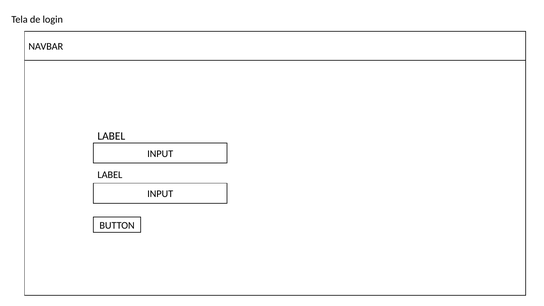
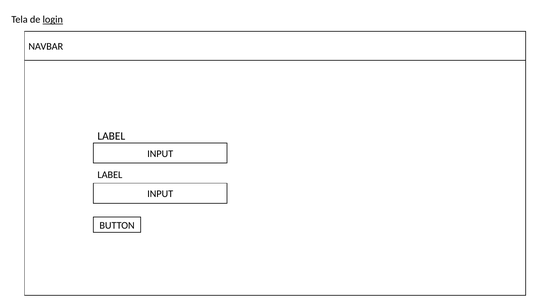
login underline: none -> present (53, 19)
